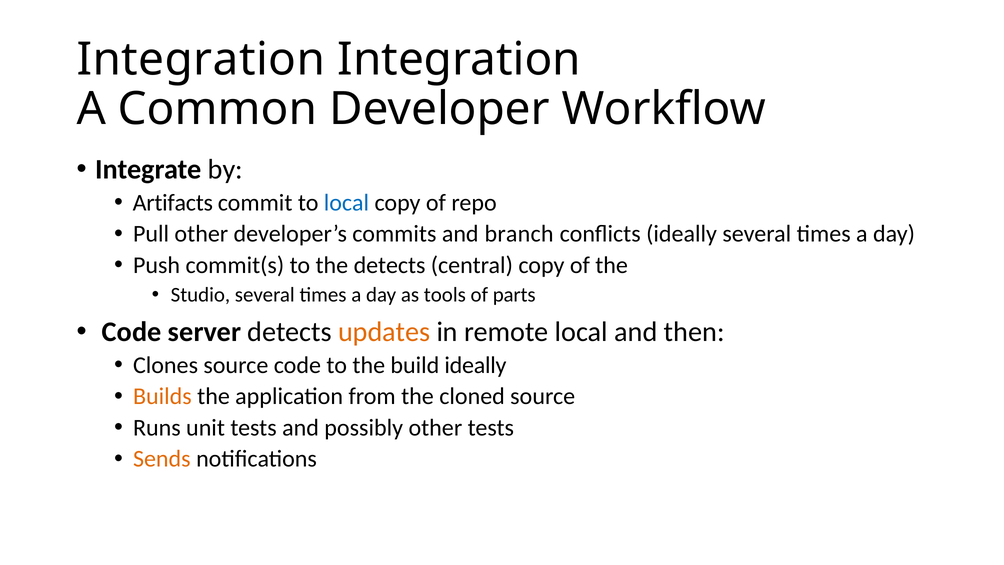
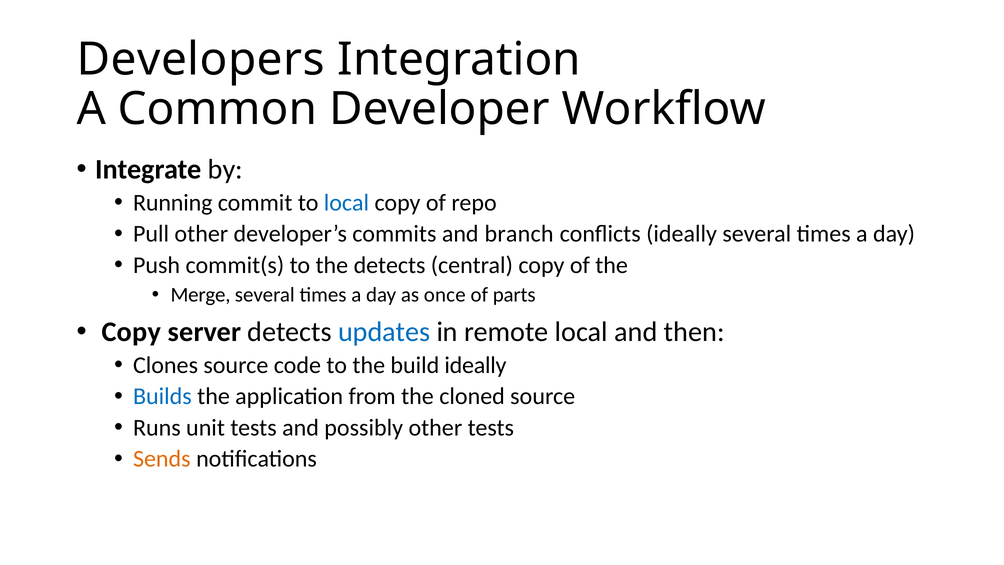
Integration: Integration -> Developers (201, 59)
Artifacts: Artifacts -> Running (173, 203)
Studio: Studio -> Merge (201, 295)
tools: tools -> once (445, 295)
Code: Code -> Copy (131, 332)
updates colour: orange -> blue (384, 332)
Builds colour: orange -> blue (162, 396)
